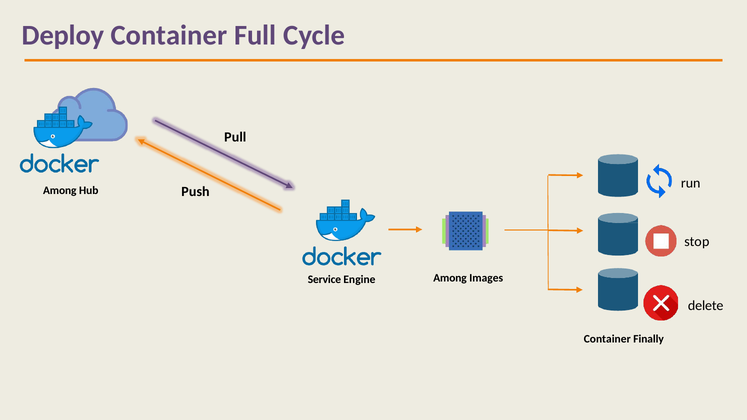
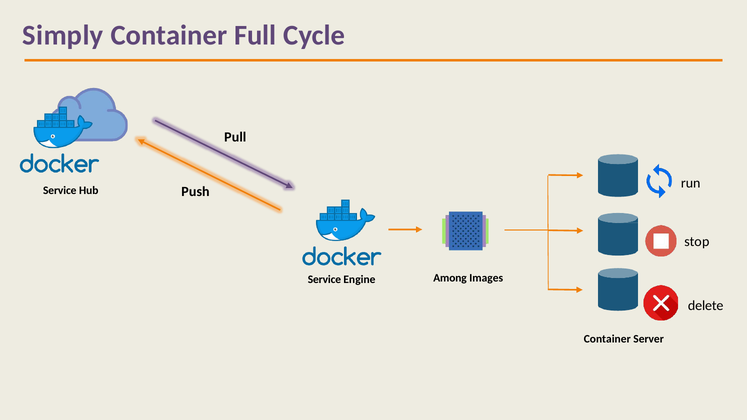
Deploy: Deploy -> Simply (63, 35)
Among: Among -> Service (60, 191)
Finally: Finally -> Server (649, 339)
